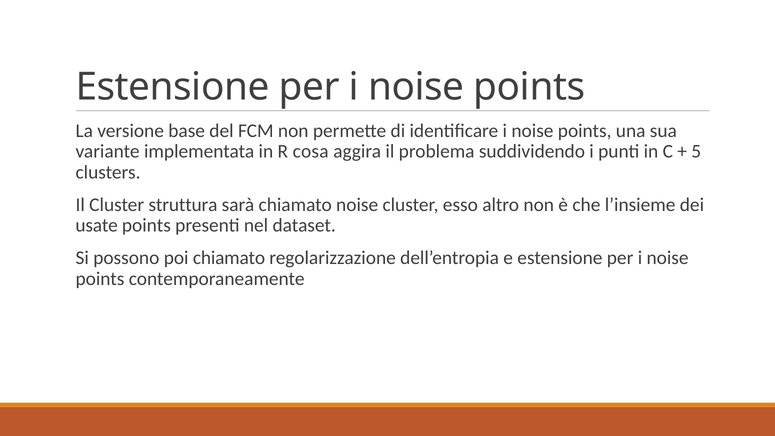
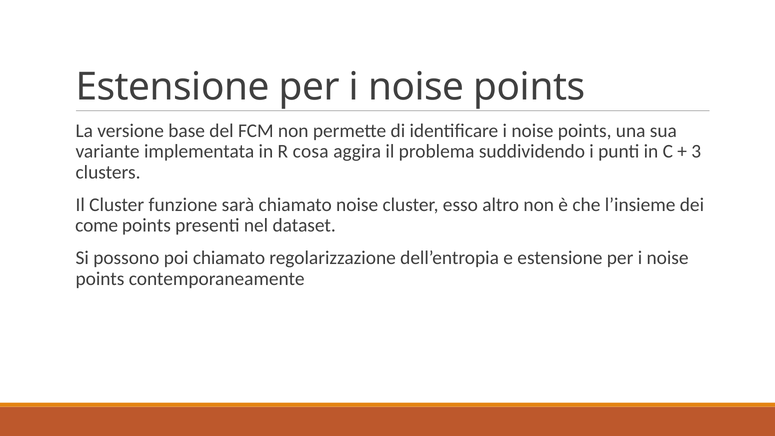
5: 5 -> 3 (696, 152)
struttura: struttura -> funzione (183, 205)
usate: usate -> come (97, 226)
